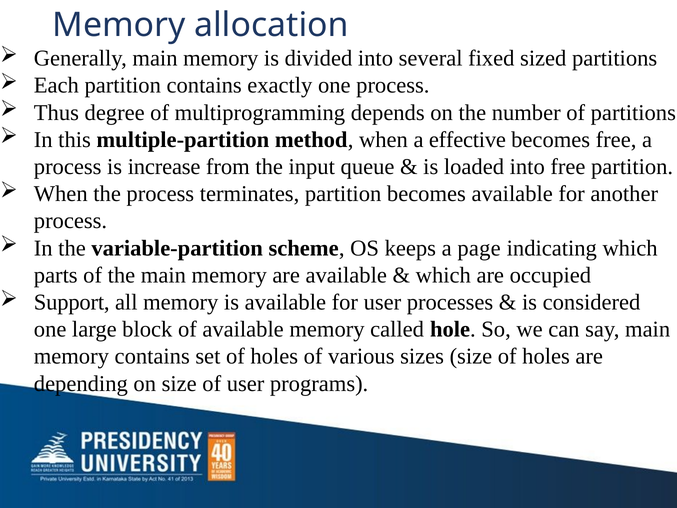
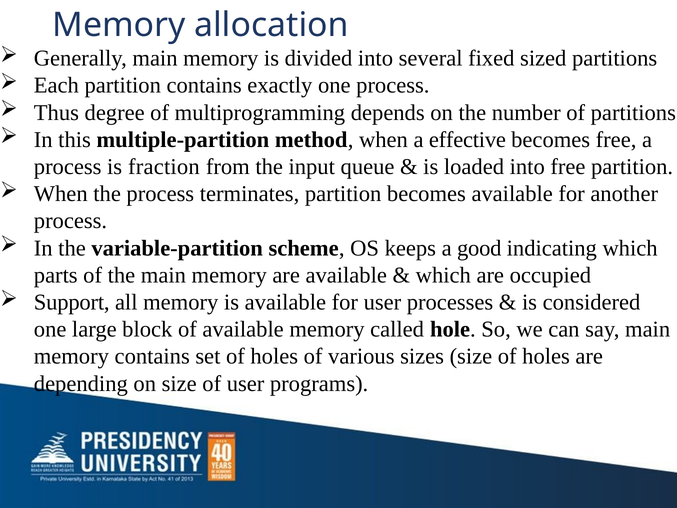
increase: increase -> fraction (164, 167)
page: page -> good (479, 248)
